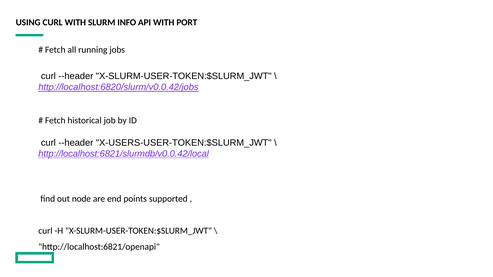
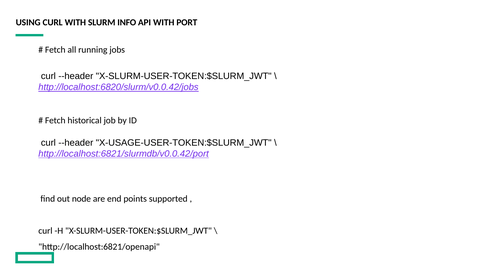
X-USERS-USER-TOKEN:$SLURM_JWT: X-USERS-USER-TOKEN:$SLURM_JWT -> X-USAGE-USER-TOKEN:$SLURM_JWT (184, 143)
http://localhost:6821/slurmdb/v0.0.42/local: http://localhost:6821/slurmdb/v0.0.42/local -> http://localhost:6821/slurmdb/v0.0.42/port (124, 154)
